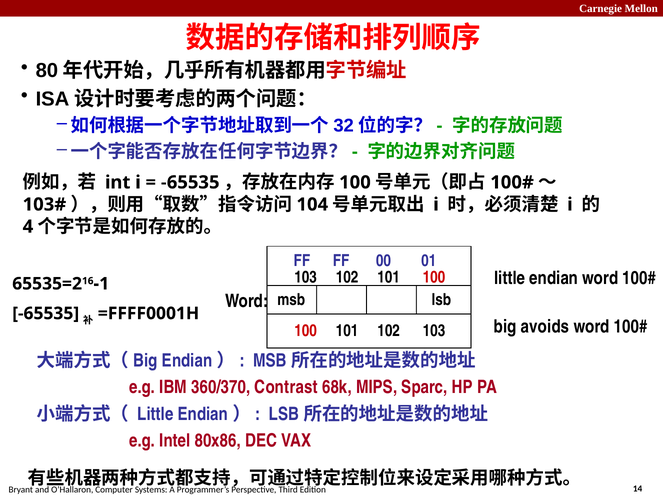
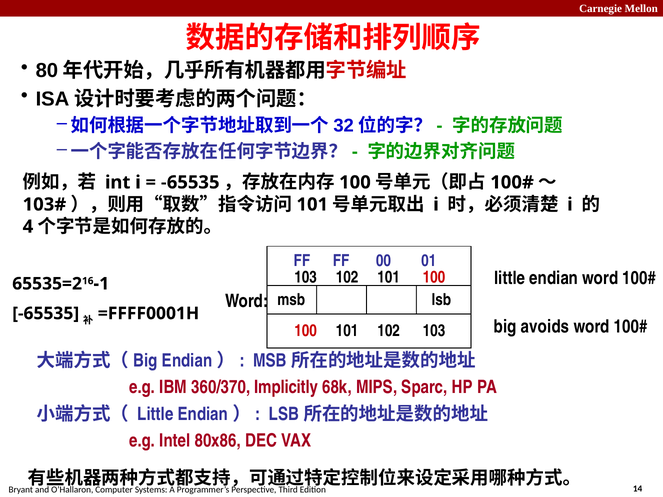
104: 104 -> 101 (312, 205)
Contrast: Contrast -> Implicitly (286, 388)
